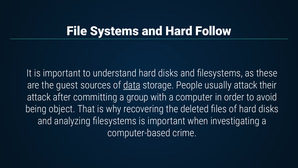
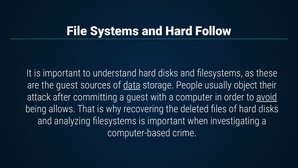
usually attack: attack -> object (246, 85)
a group: group -> guest (137, 97)
avoid underline: none -> present (267, 97)
object: object -> allows (62, 109)
